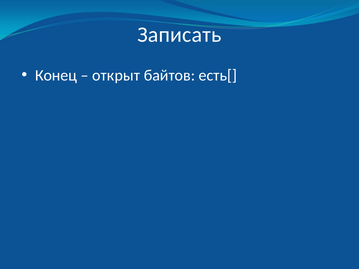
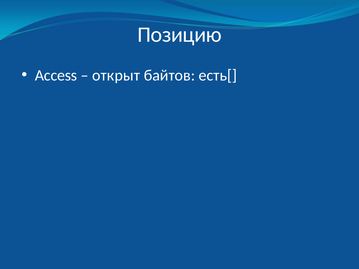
Записать: Записать -> Позицию (180, 35)
Конец: Конец -> Access (56, 75)
